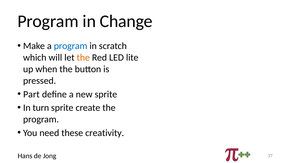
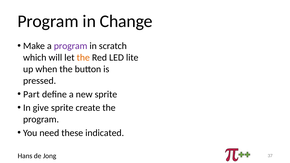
program colour: blue -> purple (71, 46)
turn: turn -> give (41, 108)
creativity: creativity -> indicated (105, 133)
